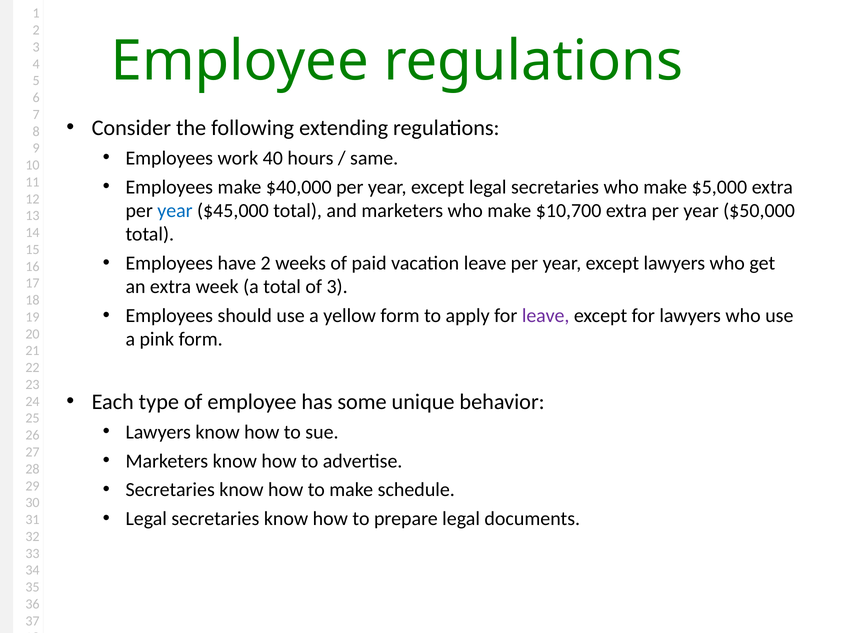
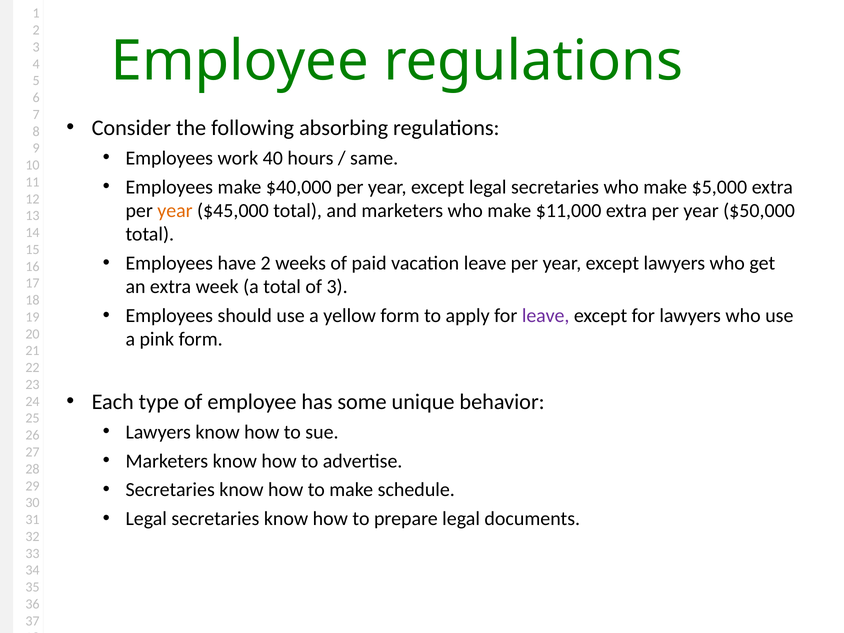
extending: extending -> absorbing (344, 128)
year colour: blue -> orange (175, 211)
$10,700: $10,700 -> $11,000 (569, 211)
